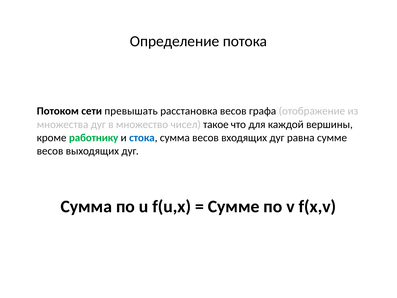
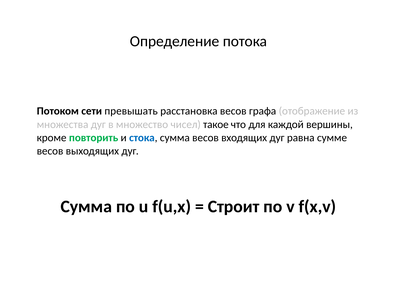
работнику: работнику -> повторить (94, 138)
Сумме: Сумме -> Строит (234, 206)
